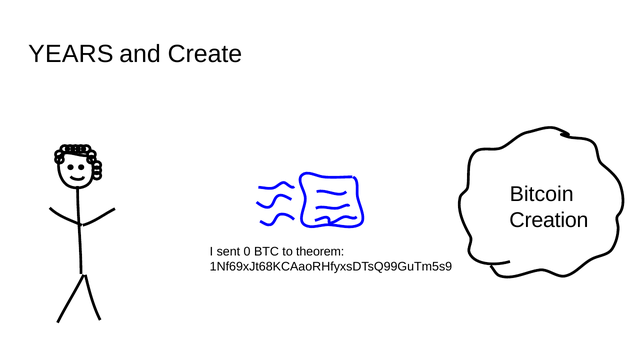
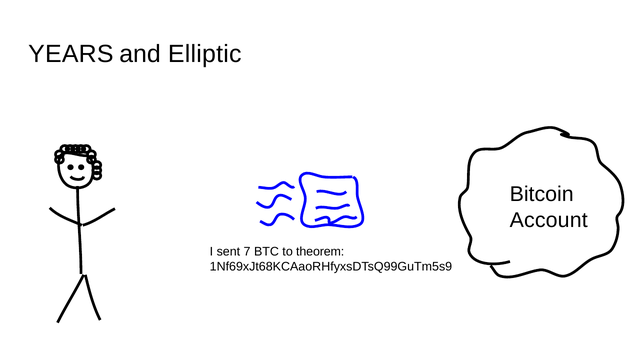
Create: Create -> Elliptic (205, 54)
Creation: Creation -> Account (549, 220)
0: 0 -> 7 (247, 252)
